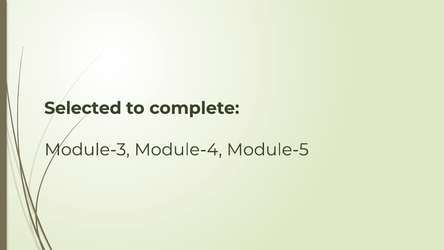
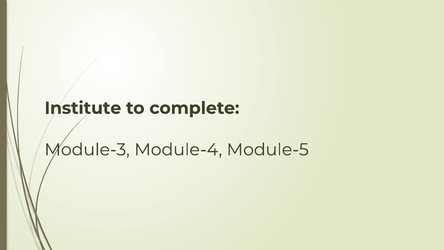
Selected: Selected -> Institute (83, 108)
